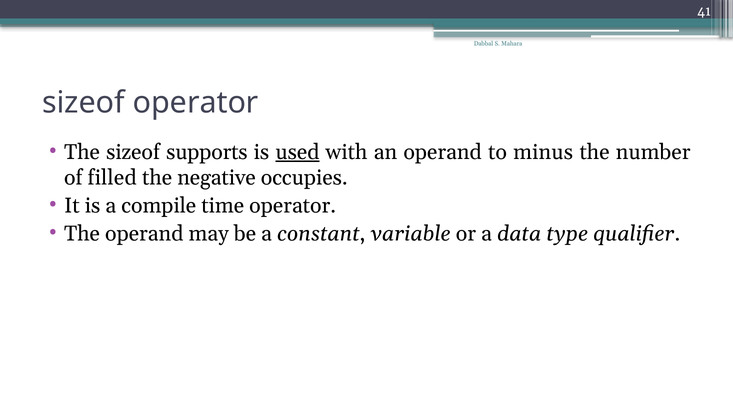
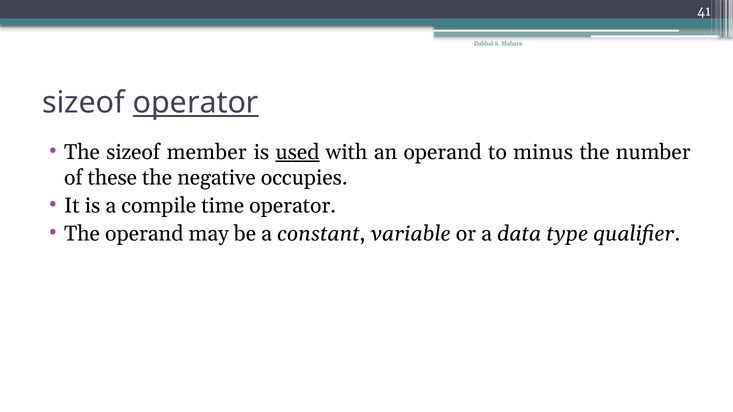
operator underline: none -> present (196, 103)
supports: supports -> member (207, 152)
filled: filled -> these (112, 178)
